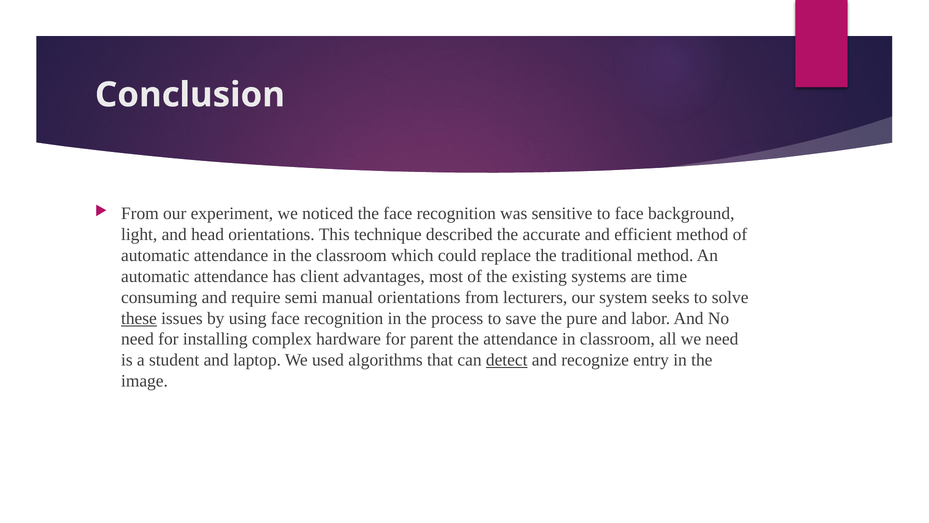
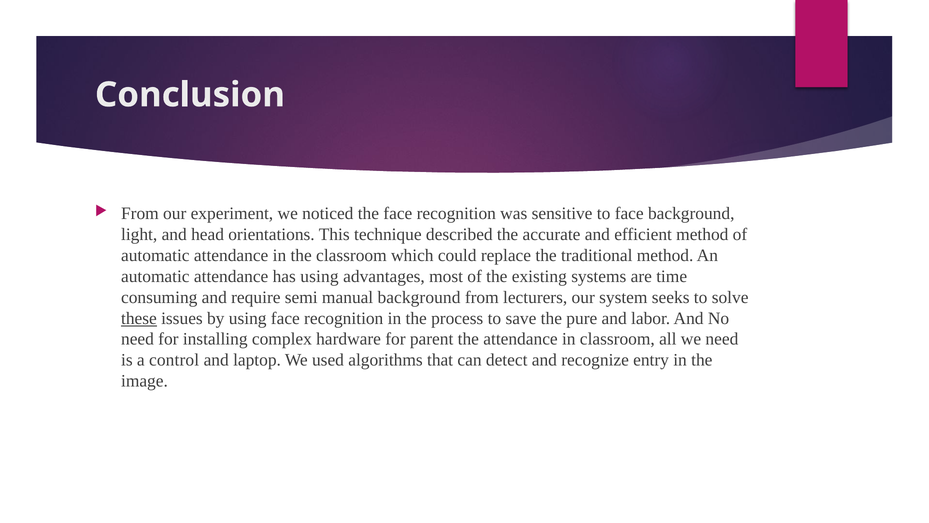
has client: client -> using (319, 276)
manual orientations: orientations -> background (419, 297)
student: student -> control (174, 360)
detect underline: present -> none (507, 360)
